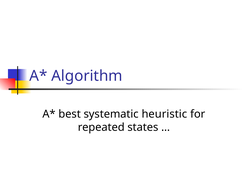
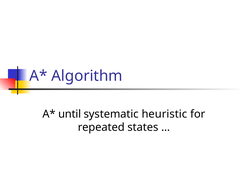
best: best -> until (70, 114)
